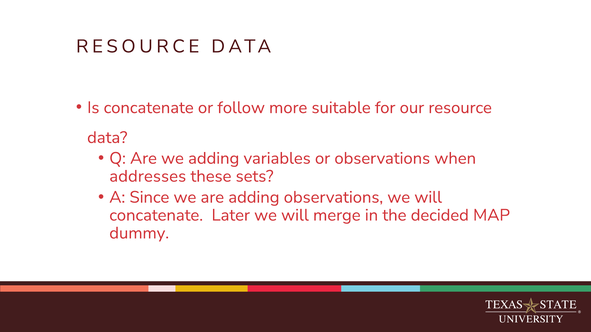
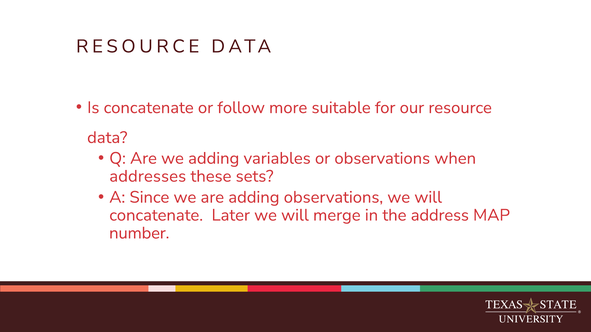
decided: decided -> address (440, 215)
dummy: dummy -> number (139, 233)
